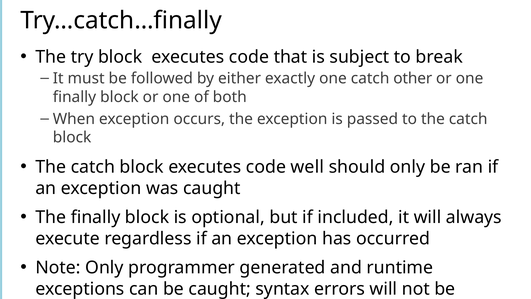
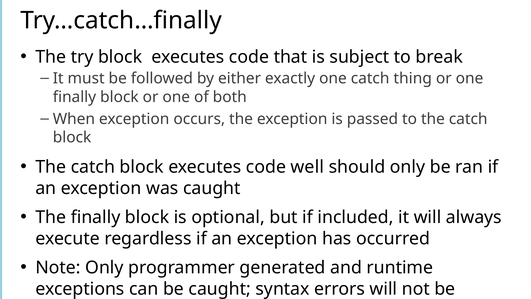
other: other -> thing (413, 78)
